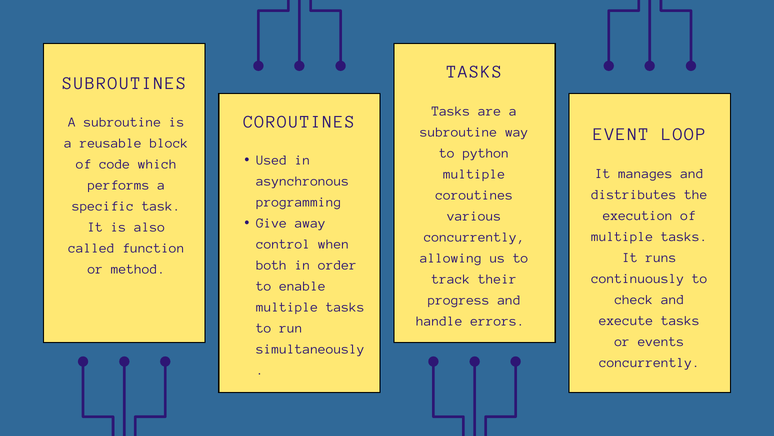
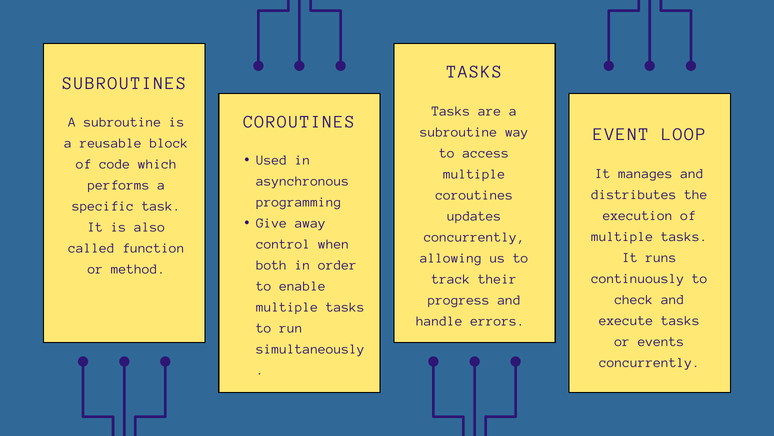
python: python -> access (486, 153)
various: various -> updates (474, 216)
